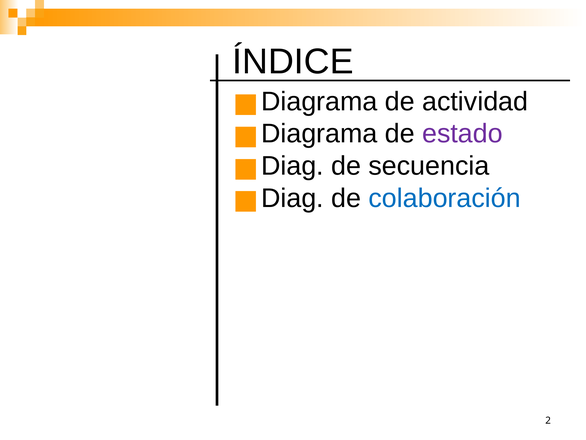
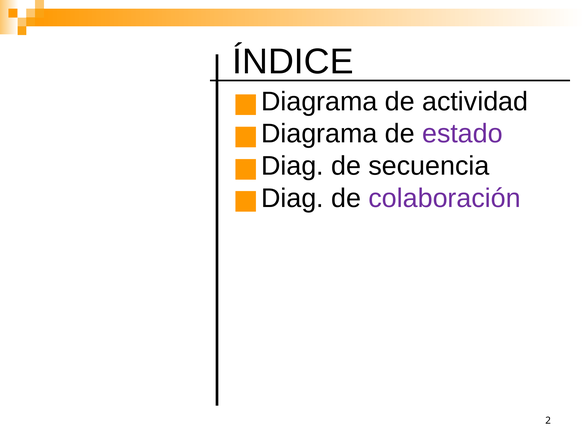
colaboración colour: blue -> purple (445, 198)
